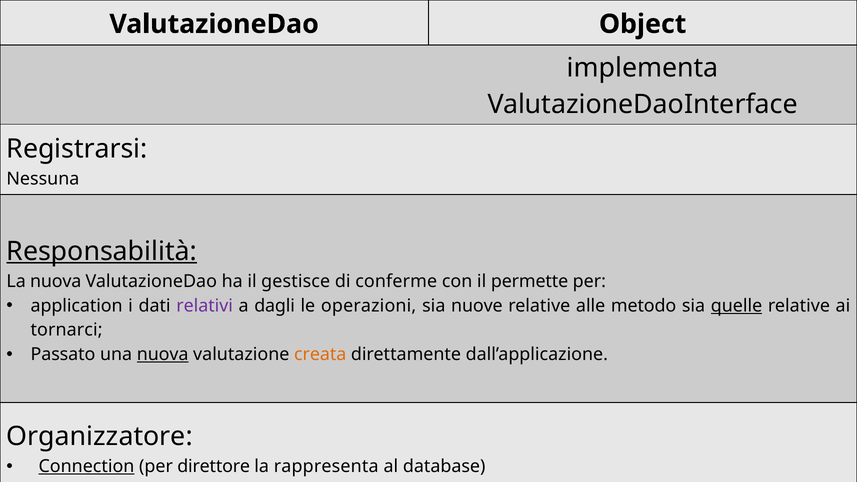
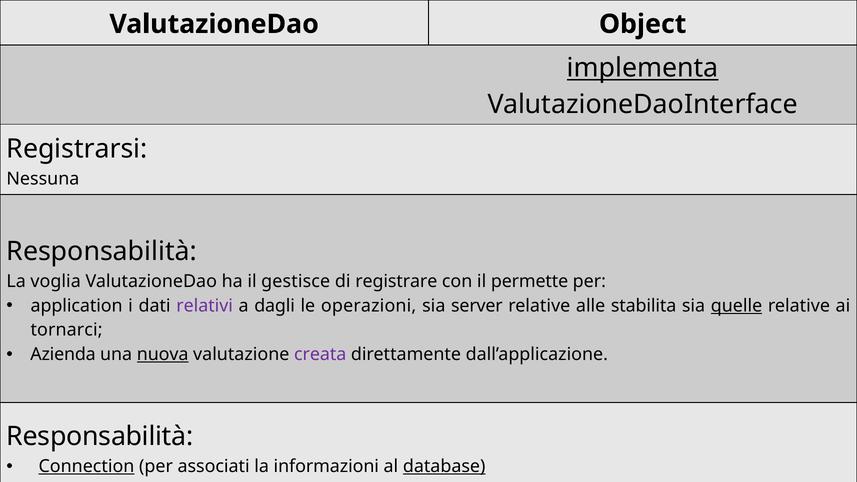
implementa underline: none -> present (643, 68)
Responsabilità underline: present -> none (102, 251)
La nuova: nuova -> voglia (56, 281)
conferme: conferme -> registrare (396, 281)
nuove: nuove -> server (477, 306)
metodo: metodo -> stabilita (644, 306)
Passato: Passato -> Azienda (63, 354)
creata colour: orange -> purple (320, 354)
Organizzatore: Organizzatore -> Responsabilità (100, 437)
direttore: direttore -> associati (214, 467)
la rappresenta: rappresenta -> informazioni (326, 467)
database underline: none -> present (444, 467)
